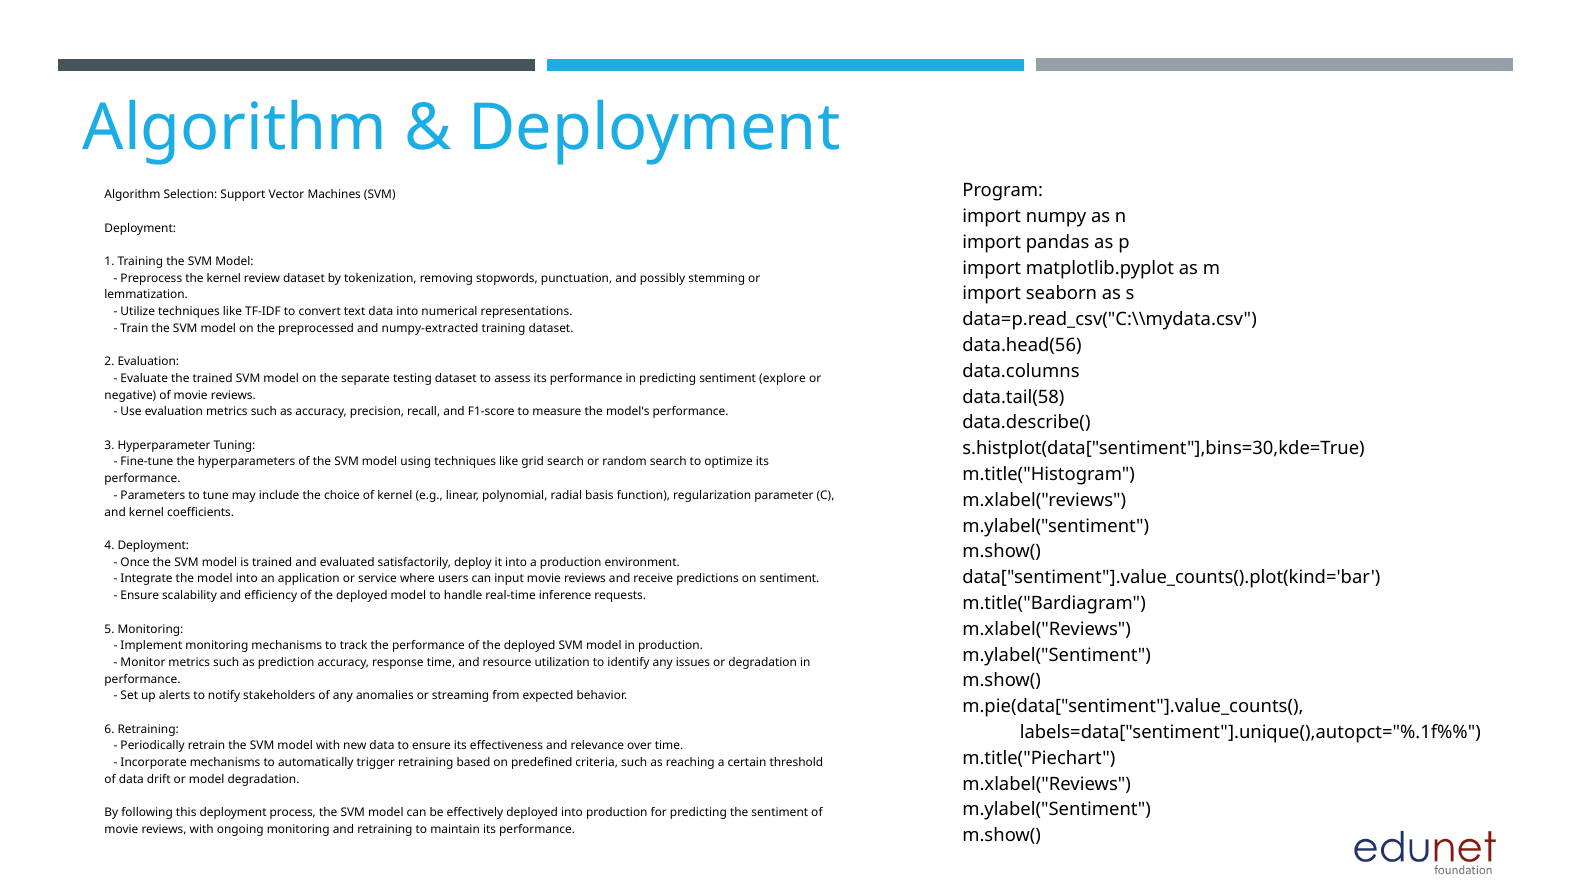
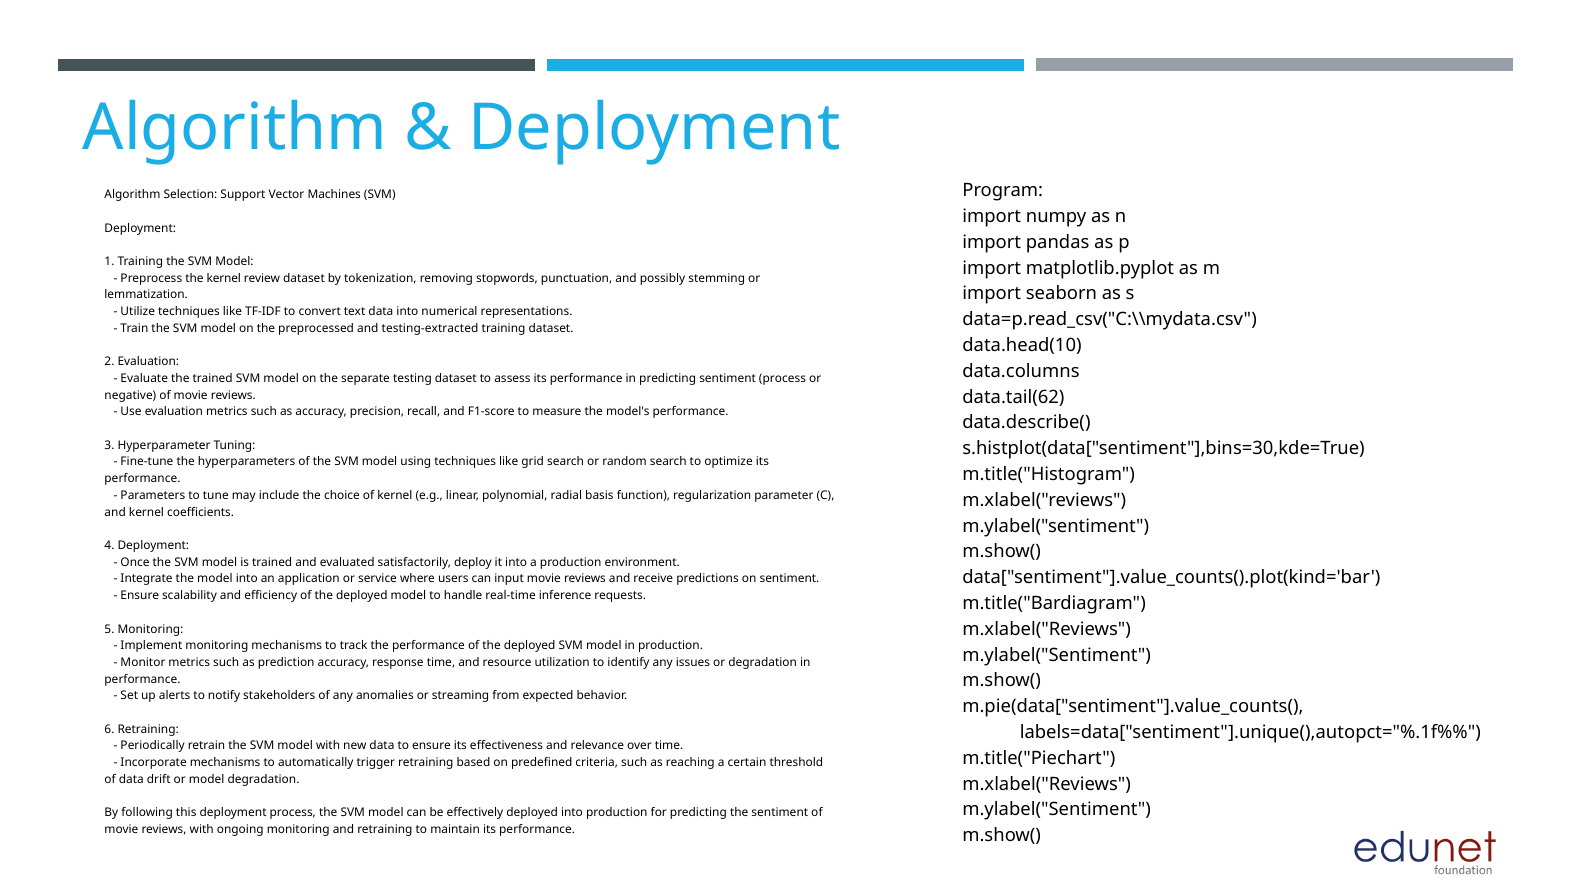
numpy-extracted: numpy-extracted -> testing-extracted (430, 328)
data.head(56: data.head(56 -> data.head(10 (1022, 345)
sentiment explore: explore -> process (782, 378)
data.tail(58: data.tail(58 -> data.tail(62 (1013, 397)
